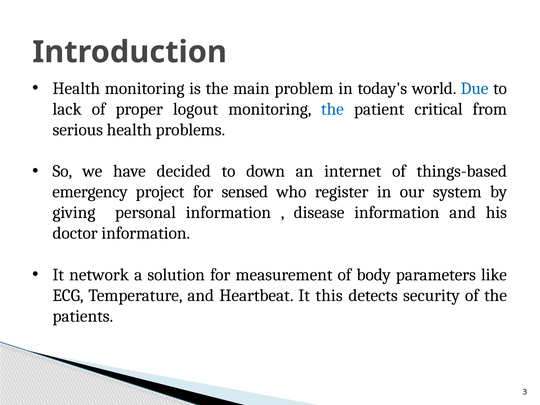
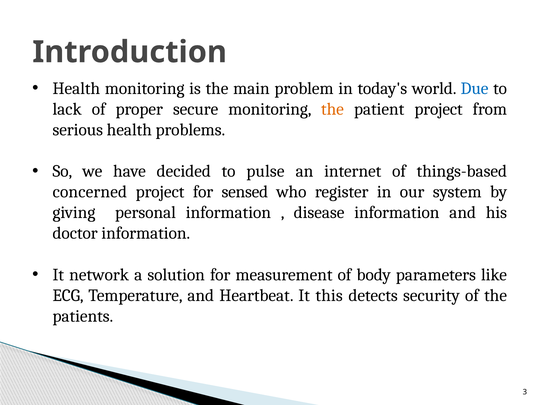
logout: logout -> secure (196, 109)
the colour: blue -> orange (332, 109)
patient critical: critical -> project (439, 109)
down: down -> pulse (265, 171)
emergency: emergency -> concerned (90, 192)
